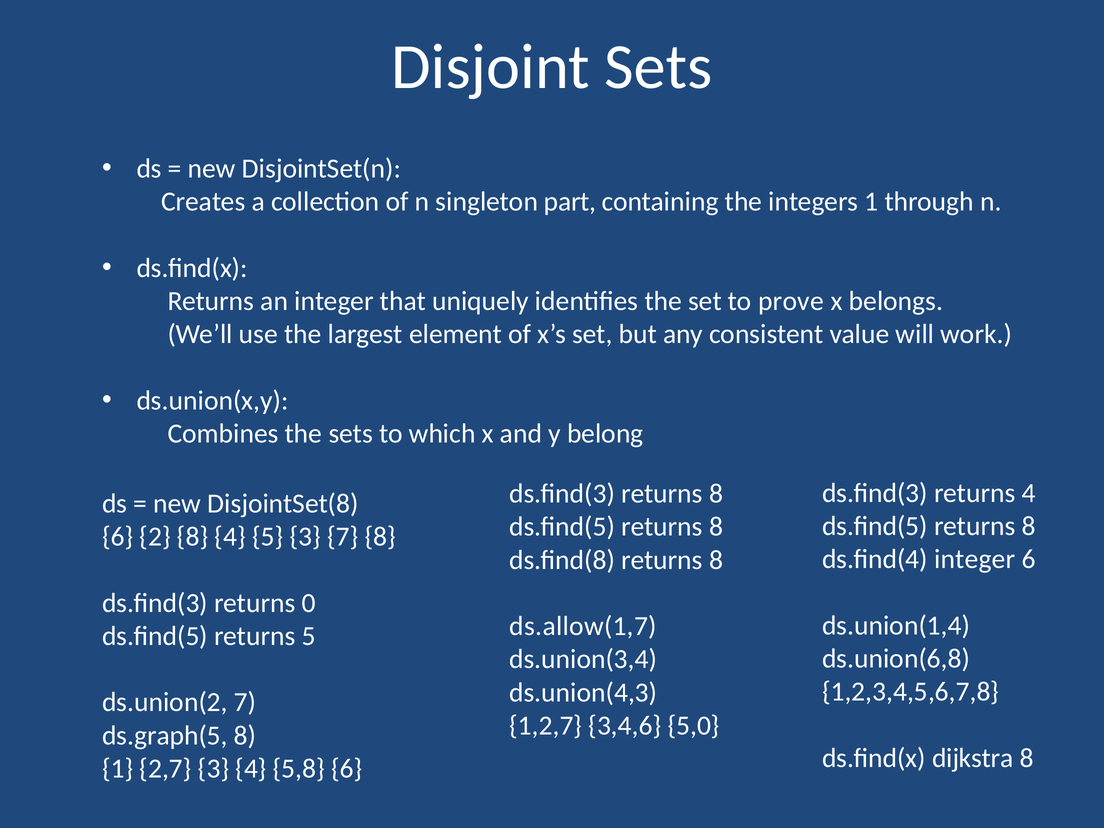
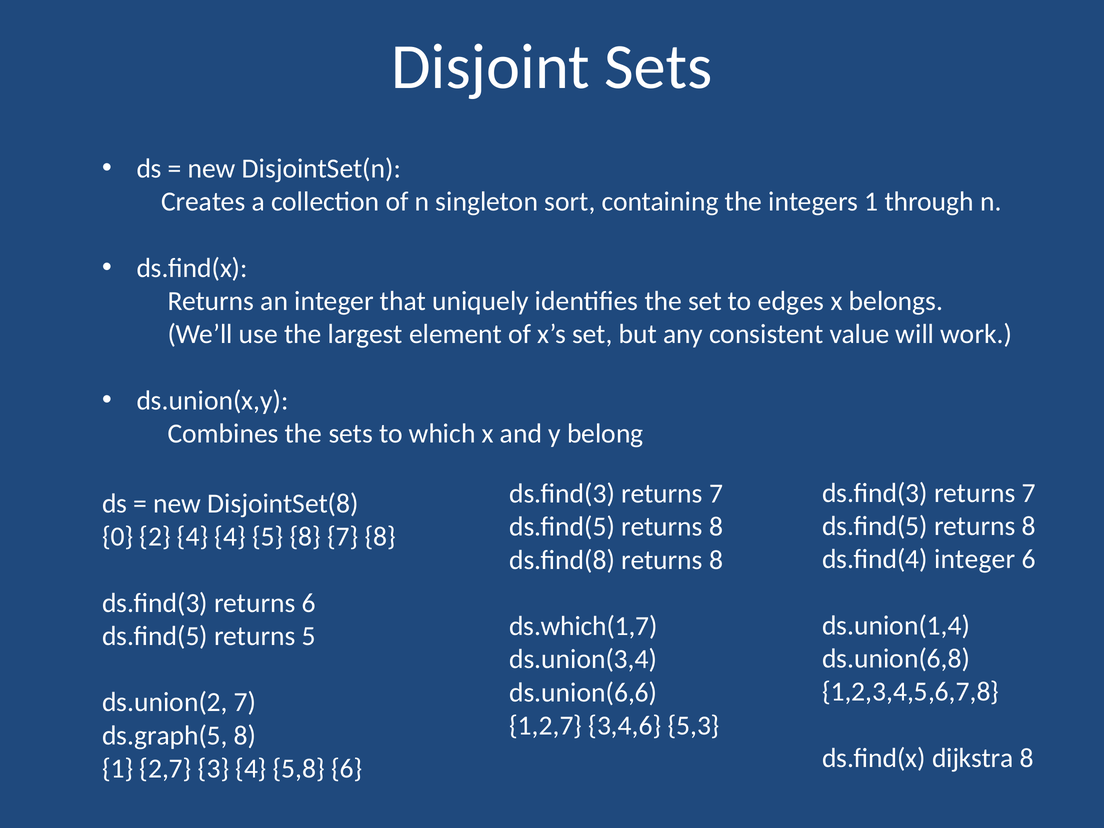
part: part -> sort (570, 202)
prove: prove -> edges (791, 301)
4: 4 -> 7 (1029, 493)
8: 8 -> 7 (716, 494)
6: 6 -> 0 (118, 537)
2 8: 8 -> 4 (193, 537)
5 3: 3 -> 8 (305, 537)
returns 0: 0 -> 6 (309, 603)
ds.allow(1,7: ds.allow(1,7 -> ds.which(1,7 (583, 626)
ds.union(4,3: ds.union(4,3 -> ds.union(6,6 (583, 692)
5,0: 5,0 -> 5,3 (694, 726)
